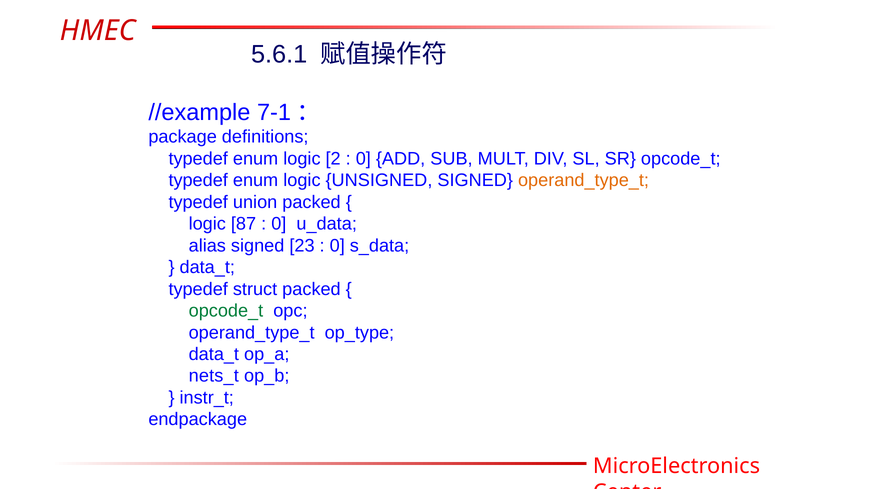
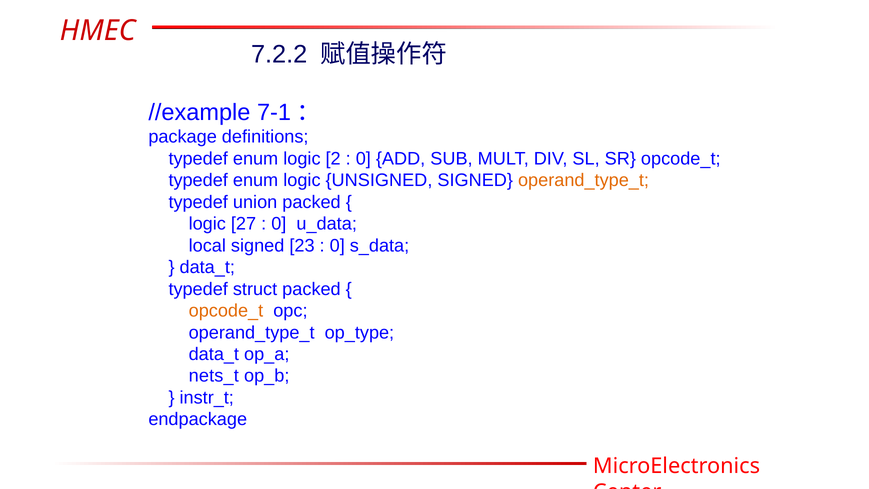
5.6.1: 5.6.1 -> 7.2.2 (279, 54)
87: 87 -> 27 (244, 224)
alias: alias -> local (207, 245)
opcode_t colour: green -> orange (226, 311)
